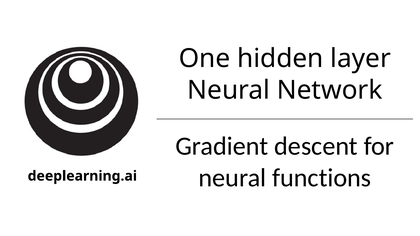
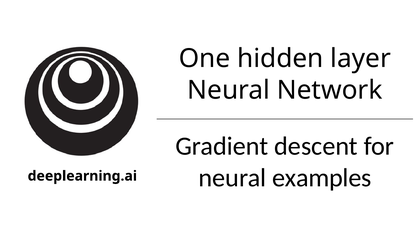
functions: functions -> examples (322, 178)
